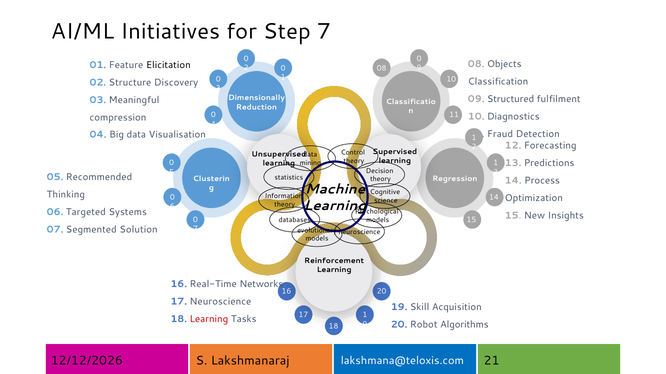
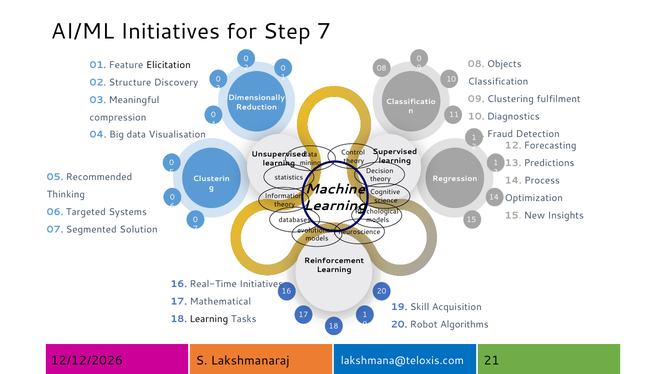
Structured: Structured -> Clustering (510, 99)
Real-Time Networks: Networks -> Initiatives (261, 284)
17 Neuroscience: Neuroscience -> Mathematical (220, 302)
Learning colour: red -> black (209, 319)
